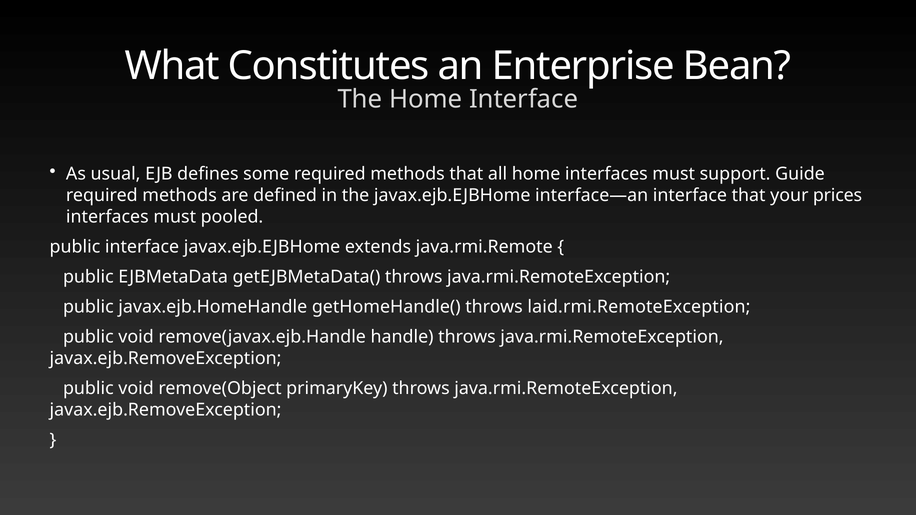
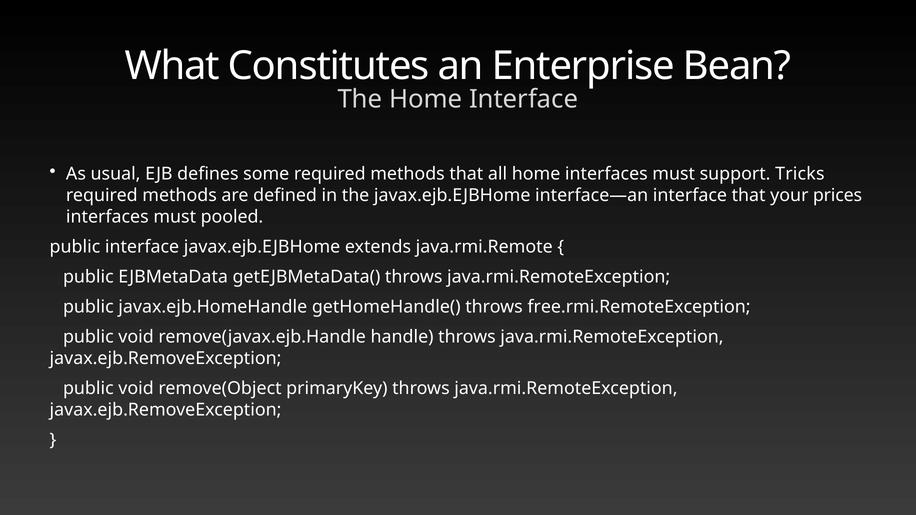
Guide: Guide -> Tricks (800, 174)
laid.rmi.RemoteException: laid.rmi.RemoteException -> free.rmi.RemoteException (639, 307)
